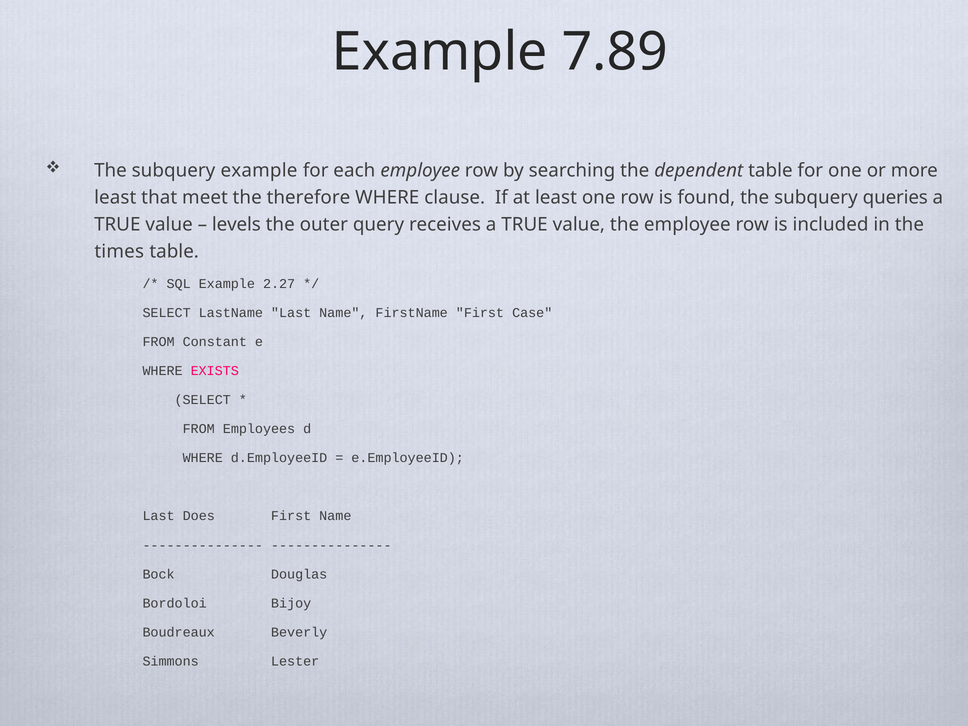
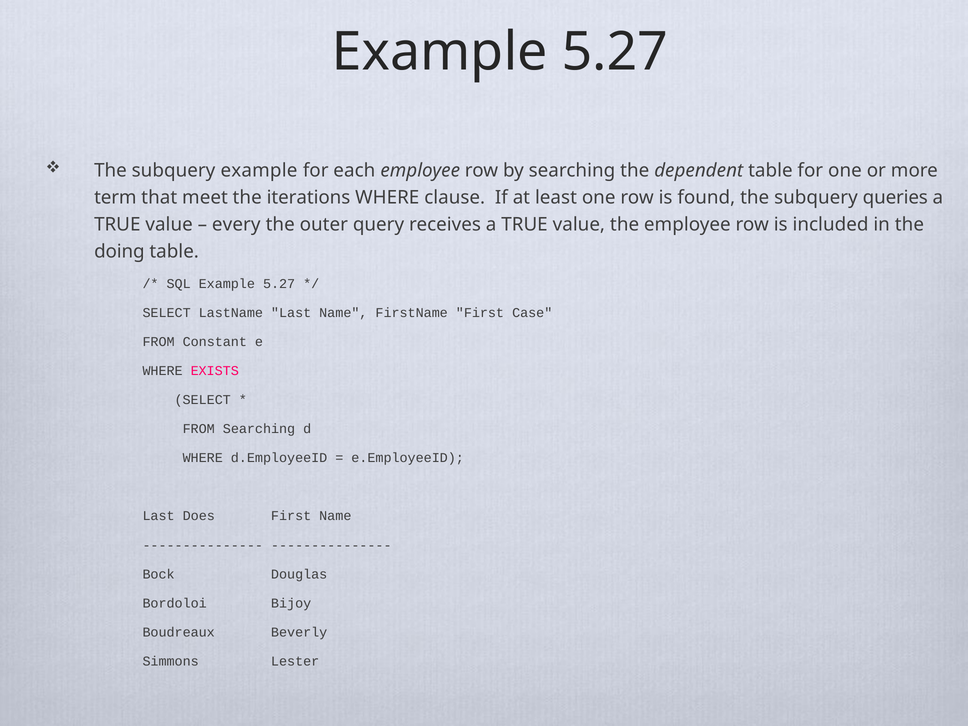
7.89: 7.89 -> 5.27 (615, 52)
least: least -> term (115, 198)
therefore: therefore -> iterations (308, 198)
levels: levels -> every (236, 225)
times: times -> doing (119, 252)
SQL Example 2.27: 2.27 -> 5.27 (279, 284)
FROM Employees: Employees -> Searching (259, 429)
